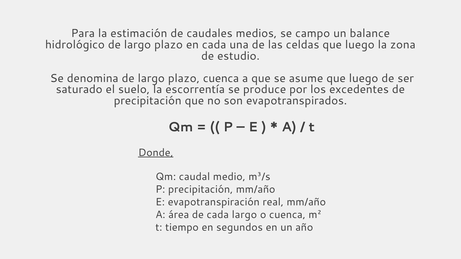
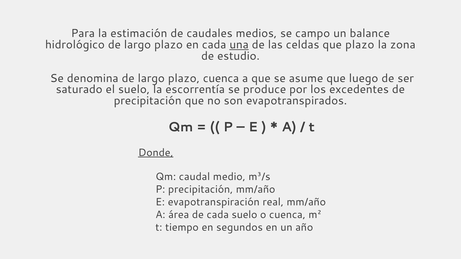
una underline: none -> present (239, 45)
celdas que luego: luego -> plazo (360, 45)
cada largo: largo -> suelo (245, 215)
